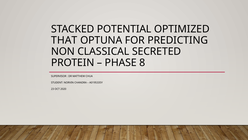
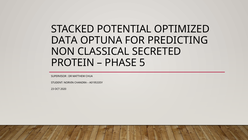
THAT: THAT -> DATA (64, 40)
8: 8 -> 5 (142, 62)
